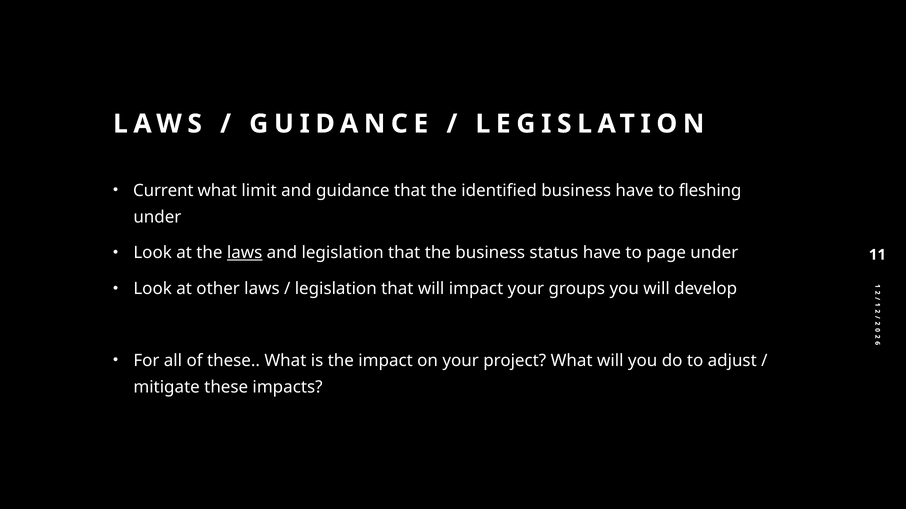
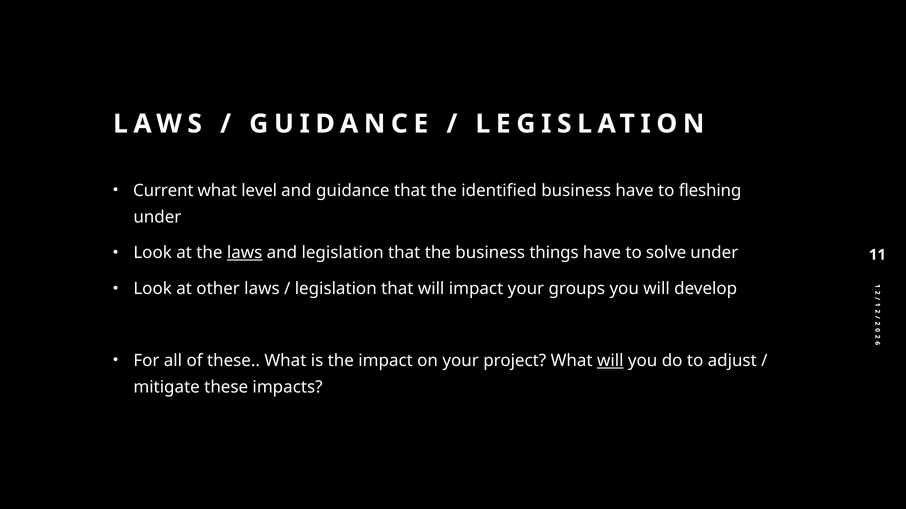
limit: limit -> level (259, 191)
status: status -> things (554, 253)
page: page -> solve (666, 253)
will underline: none -> present (610, 361)
